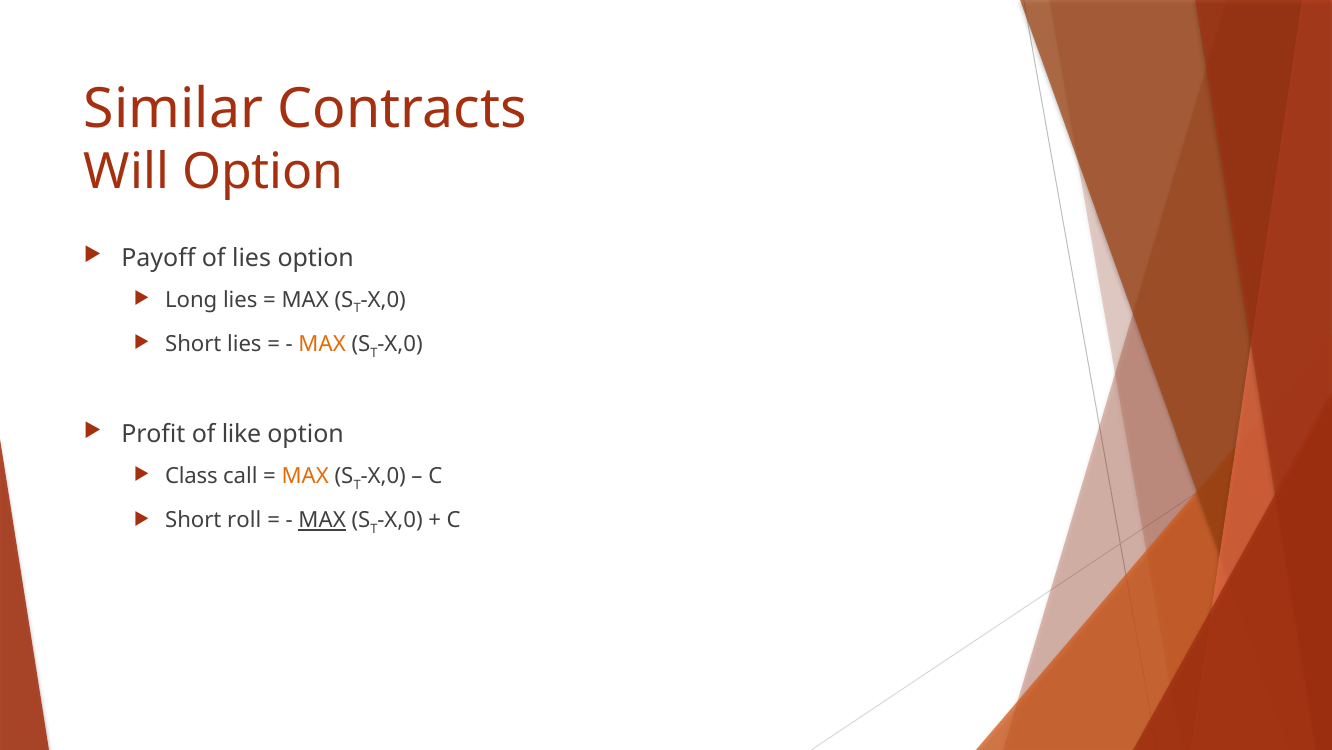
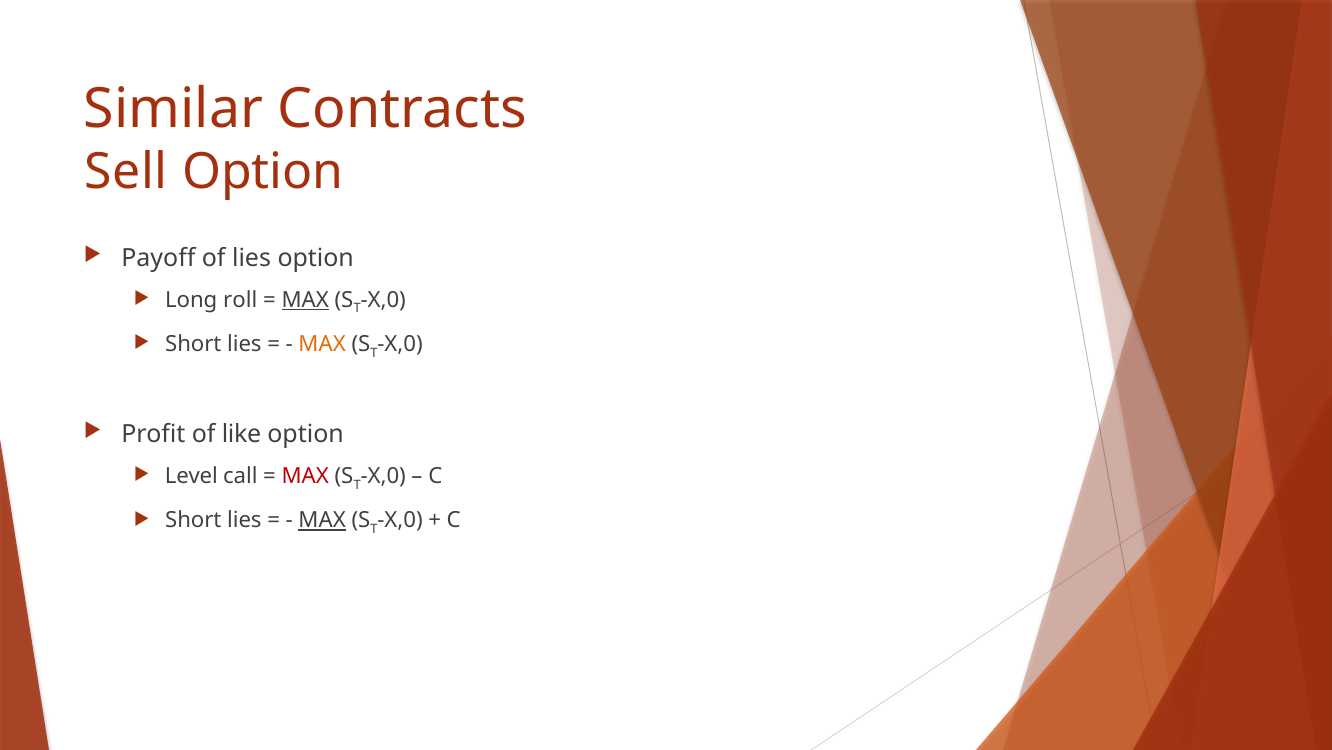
Will: Will -> Sell (126, 172)
Long lies: lies -> roll (240, 300)
MAX underline: none -> present (305, 300)
Class: Class -> Level (191, 476)
MAX colour: orange -> red (305, 476)
roll: roll -> lies (244, 520)
